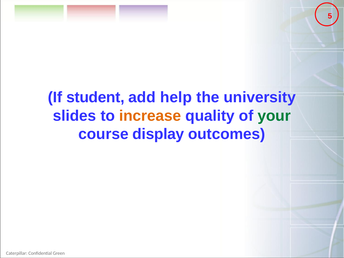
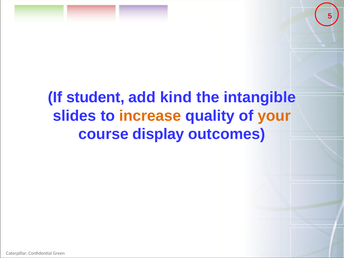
help: help -> kind (176, 97)
university: university -> intangible (260, 97)
your colour: green -> orange (274, 116)
